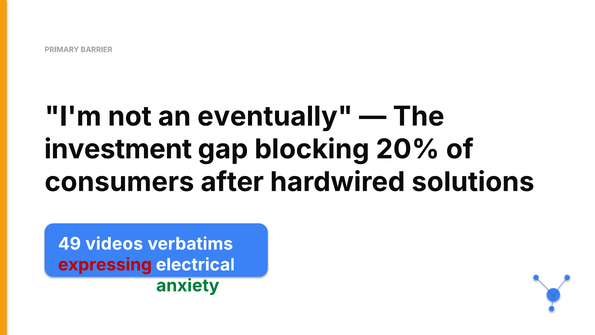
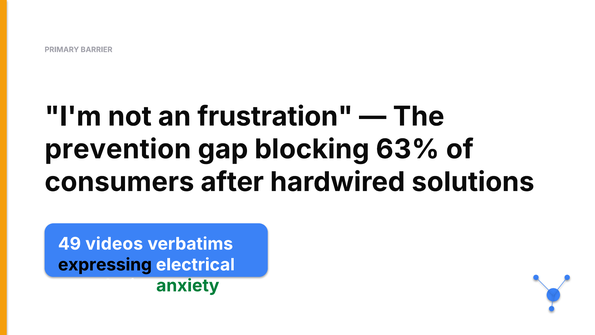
eventually: eventually -> frustration (275, 116)
investment: investment -> prevention (118, 149)
20%: 20% -> 63% (408, 149)
expressing colour: red -> black (105, 265)
